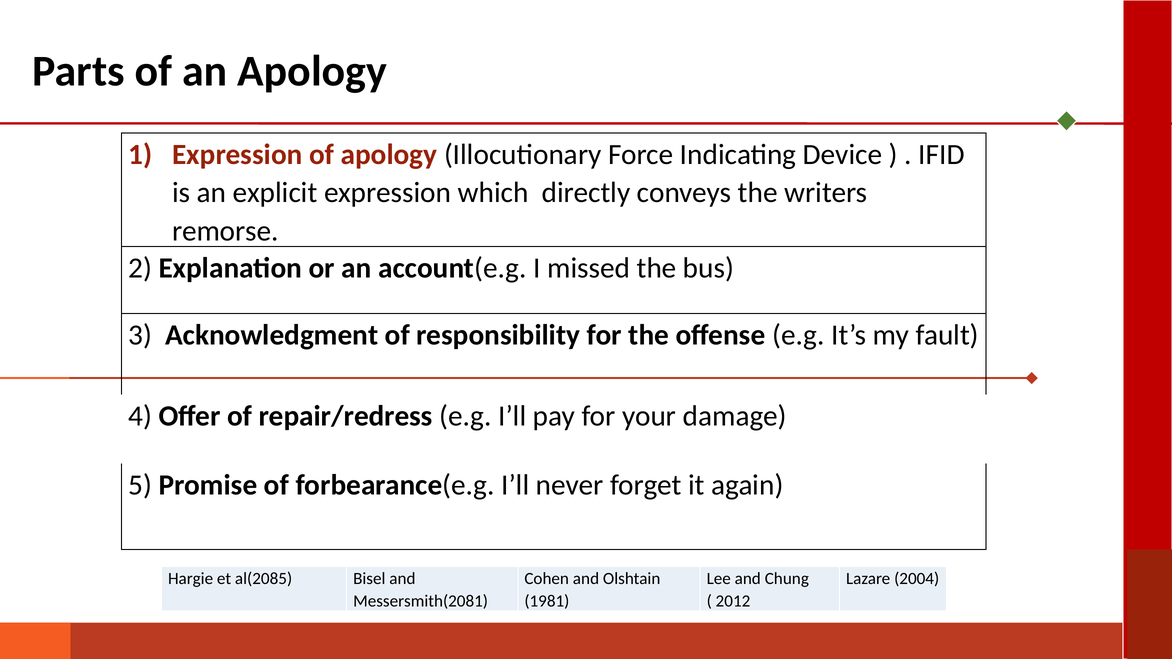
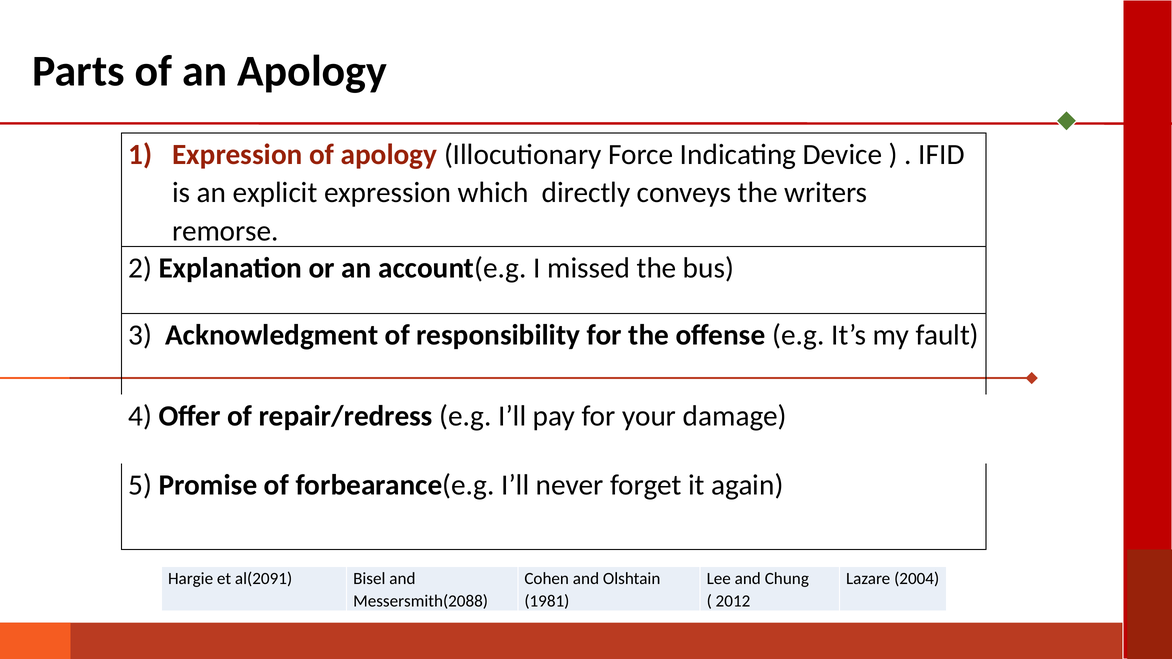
al(2085: al(2085 -> al(2091 (264, 579)
Messersmith(2081: Messersmith(2081 -> Messersmith(2088 (421, 601)
